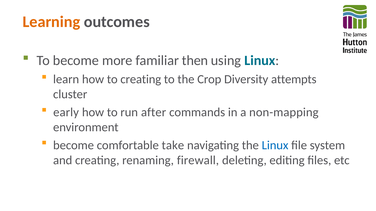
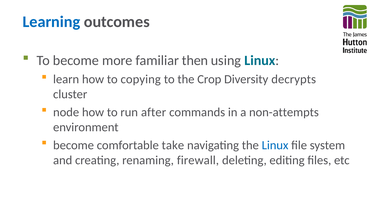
Learning colour: orange -> blue (51, 22)
to creating: creating -> copying (141, 80)
attempts: attempts -> decrypts (294, 80)
early: early -> node (66, 113)
non-mapping: non-mapping -> non-attempts (284, 113)
